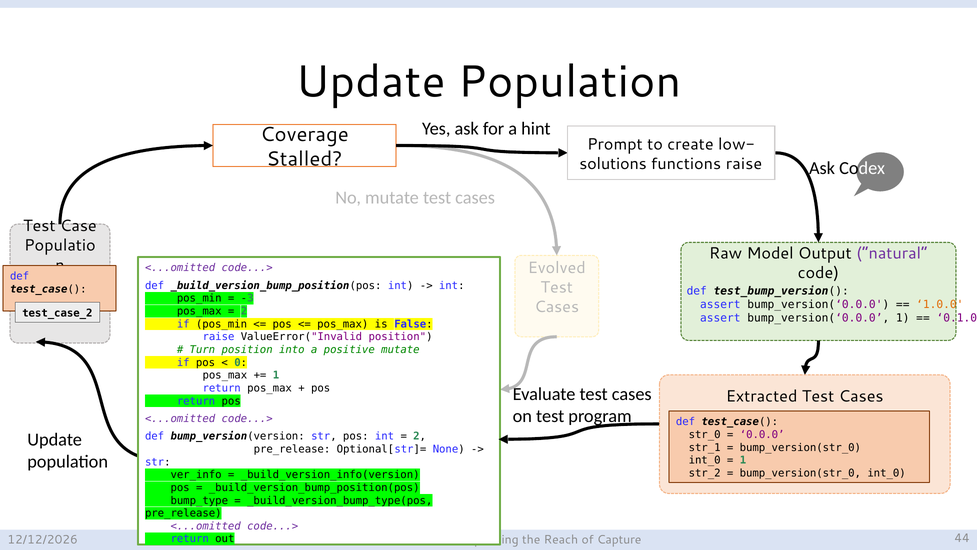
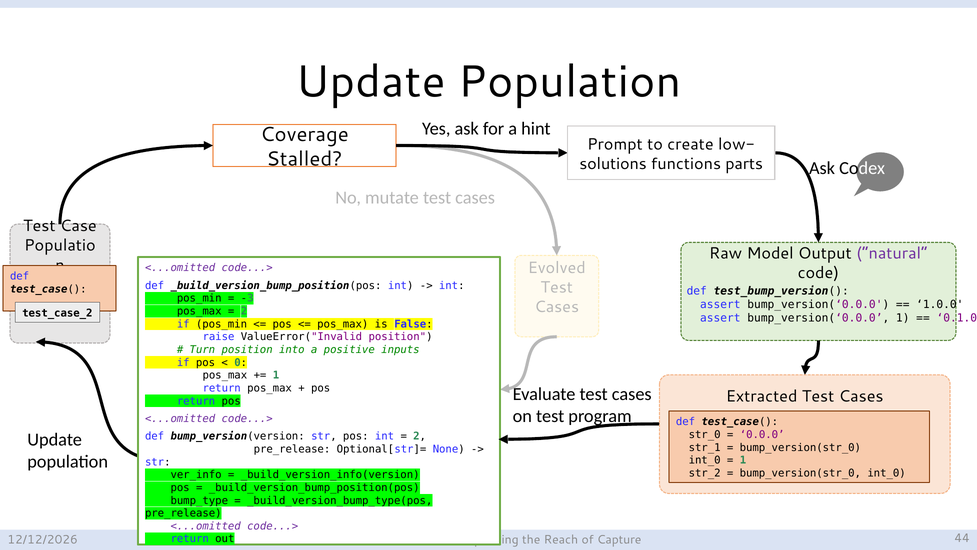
functions raise: raise -> parts (744, 164)
1.0.0 colour: orange -> black (940, 304)
positive mutate: mutate -> inputs (400, 349)
